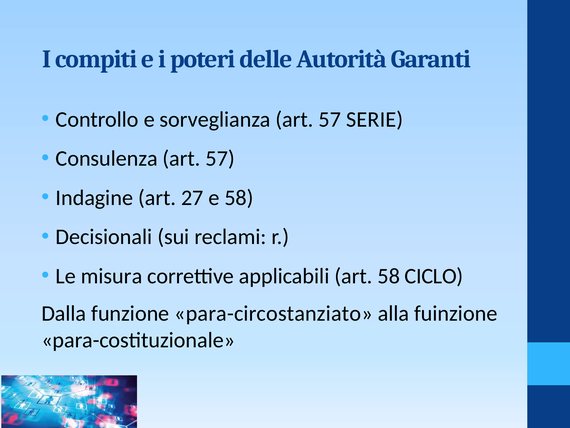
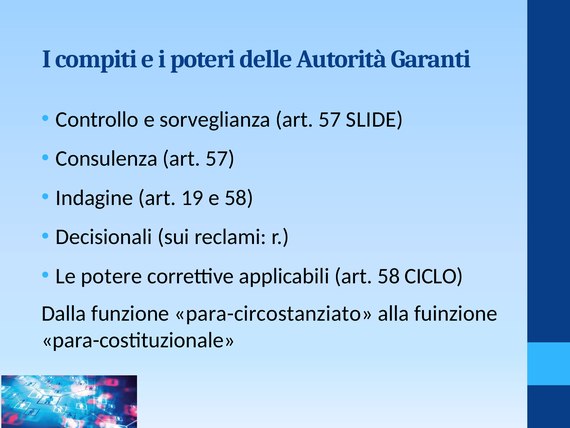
SERIE: SERIE -> SLIDE (375, 119)
27: 27 -> 19 (192, 198)
misura: misura -> potere (111, 276)
